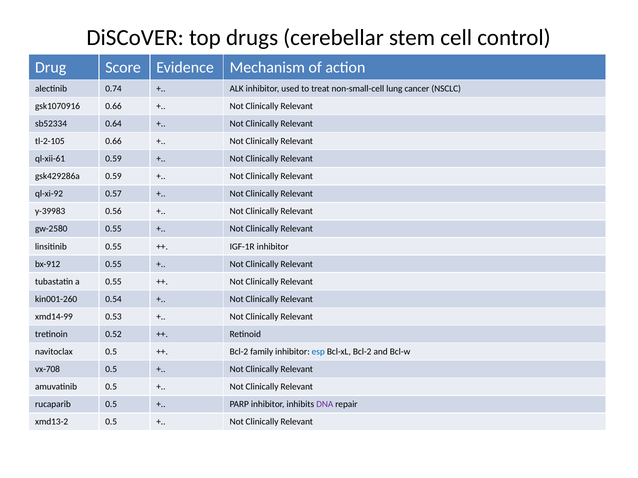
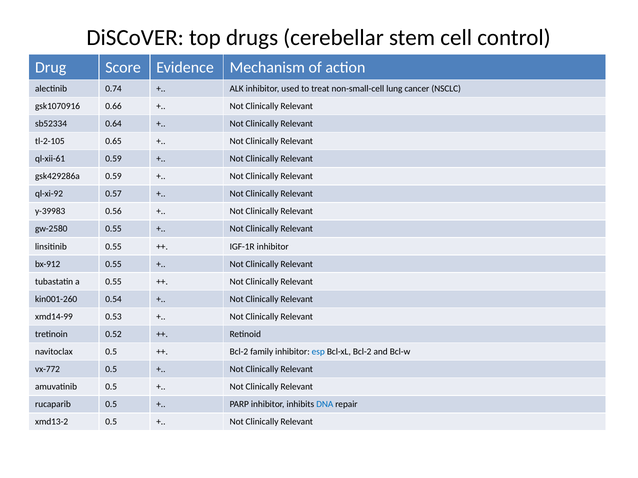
tl-2-105 0.66: 0.66 -> 0.65 (113, 141)
vx-708: vx-708 -> vx-772 (48, 370)
DNA colour: purple -> blue (325, 405)
